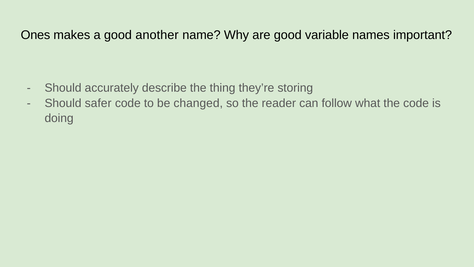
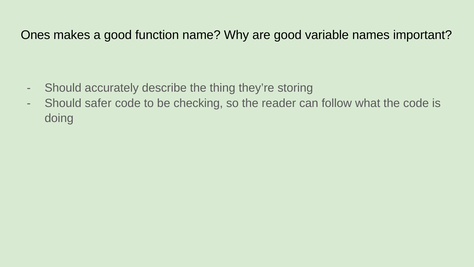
another: another -> function (157, 35)
changed: changed -> checking (198, 103)
